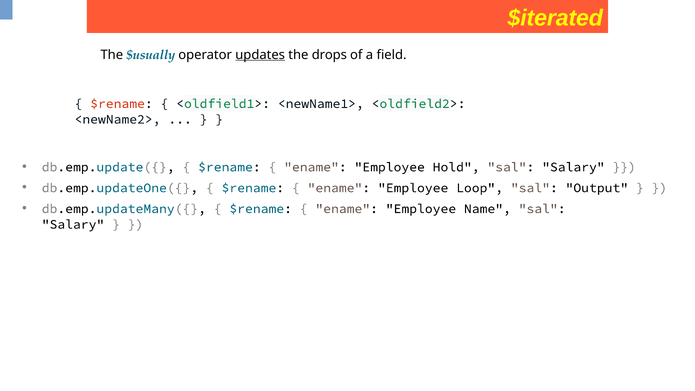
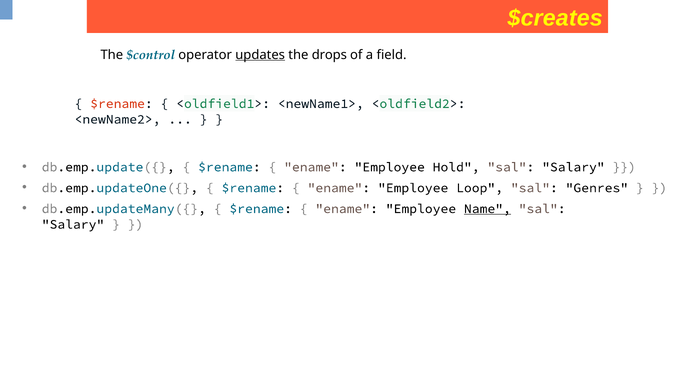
$iterated: $iterated -> $creates (555, 18)
$usually: $usually -> $control (151, 55)
Output: Output -> Genres (597, 188)
Name underline: none -> present (487, 209)
